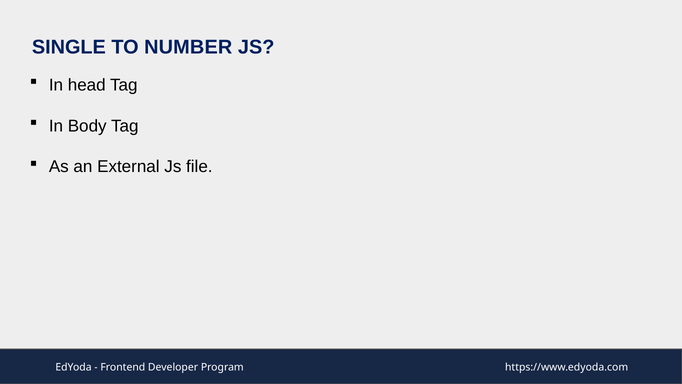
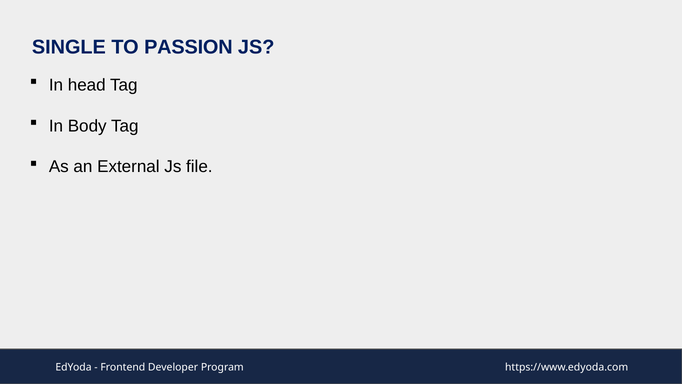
NUMBER: NUMBER -> PASSION (188, 47)
